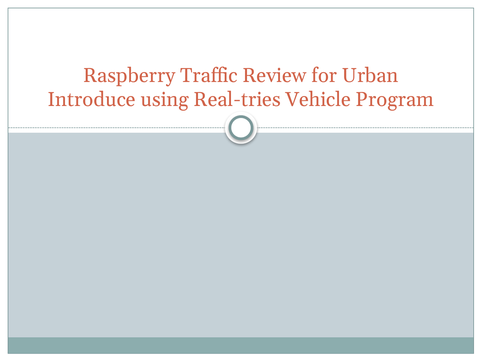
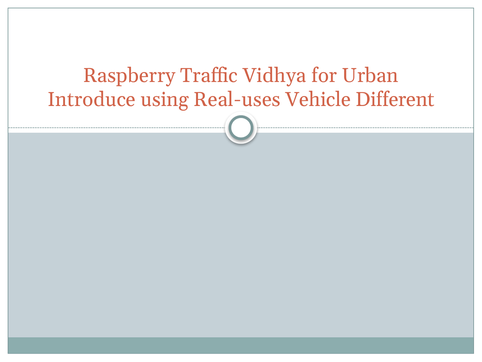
Review: Review -> Vidhya (275, 75)
Real-tries: Real-tries -> Real-uses (237, 99)
Program: Program -> Different (395, 99)
